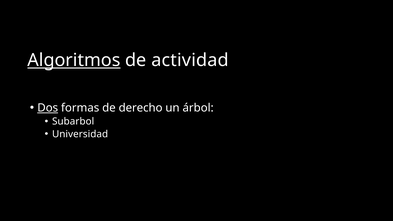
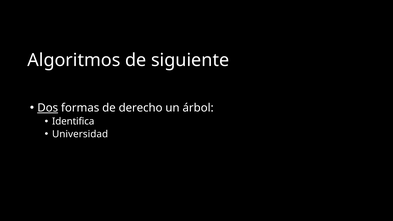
Algoritmos underline: present -> none (74, 60)
actividad: actividad -> siguiente (190, 60)
Subarbol: Subarbol -> Identifica (73, 121)
